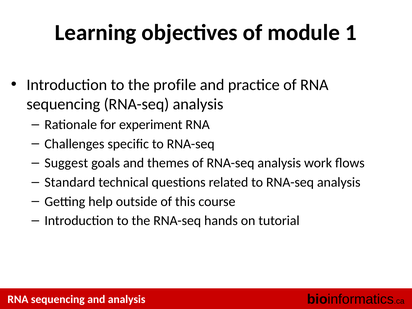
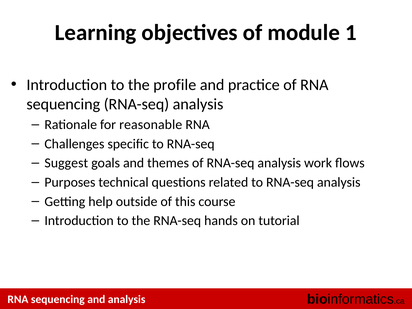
experiment: experiment -> reasonable (151, 125)
Standard: Standard -> Purposes (70, 182)
